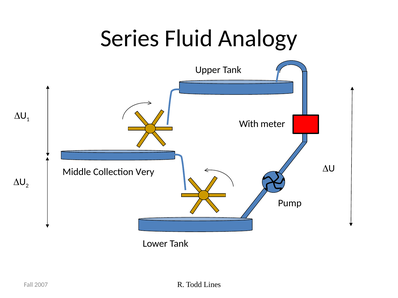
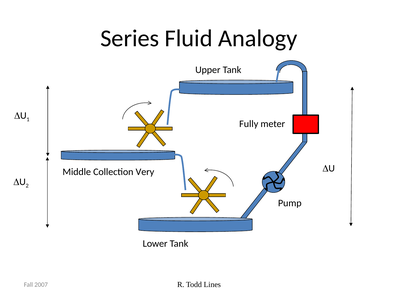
With: With -> Fully (249, 124)
